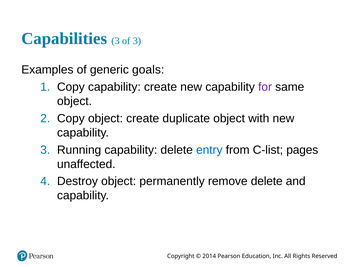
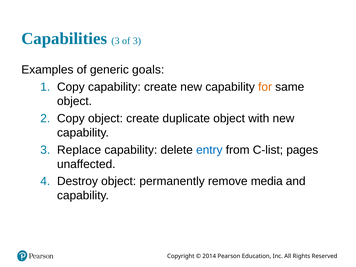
for colour: purple -> orange (265, 87)
Running: Running -> Replace (79, 150)
remove delete: delete -> media (267, 181)
